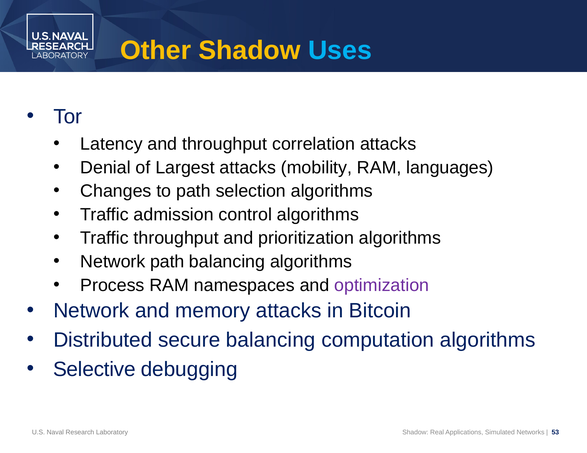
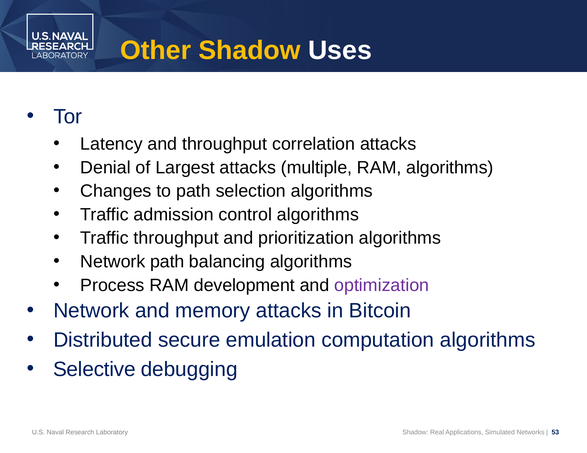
Uses colour: light blue -> white (340, 51)
mobility: mobility -> multiple (317, 168)
RAM languages: languages -> algorithms (450, 168)
namespaces: namespaces -> development (244, 286)
secure balancing: balancing -> emulation (271, 340)
